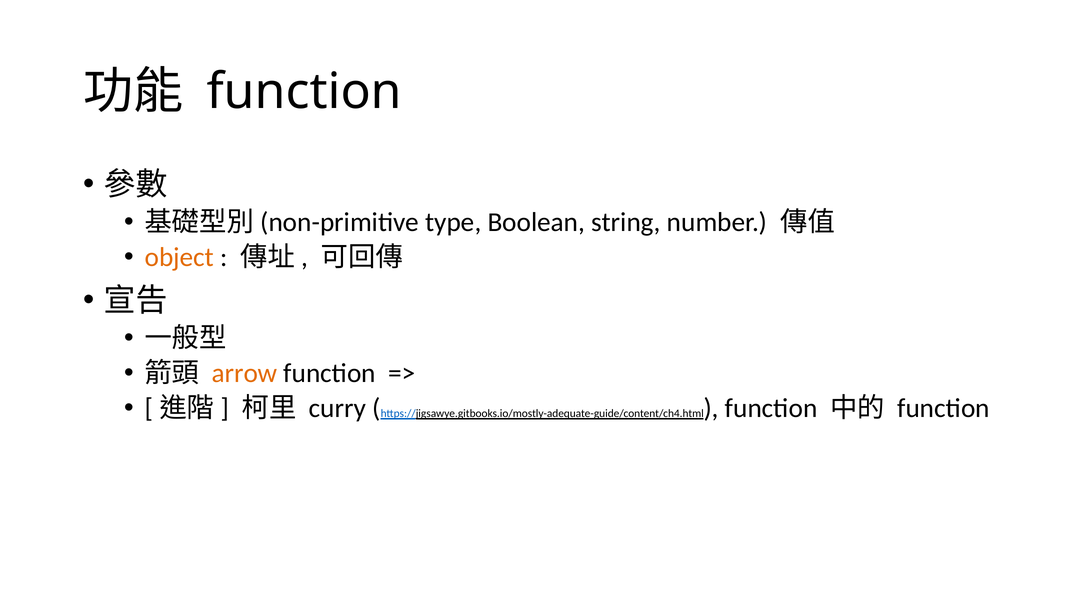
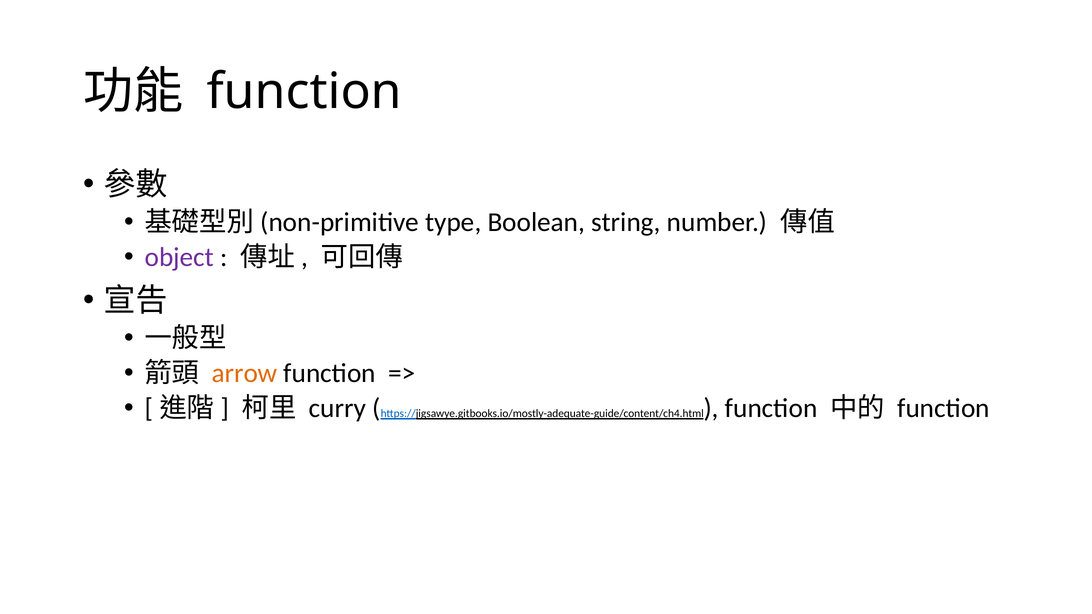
object colour: orange -> purple (179, 257)
